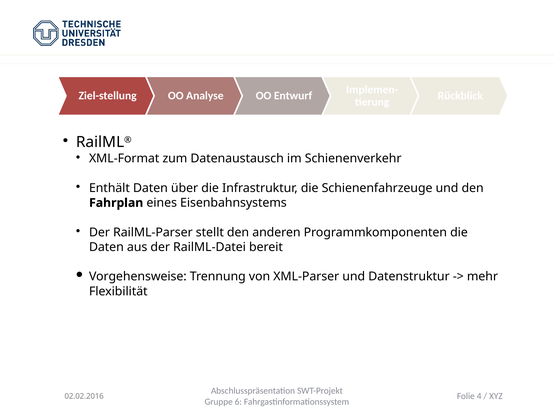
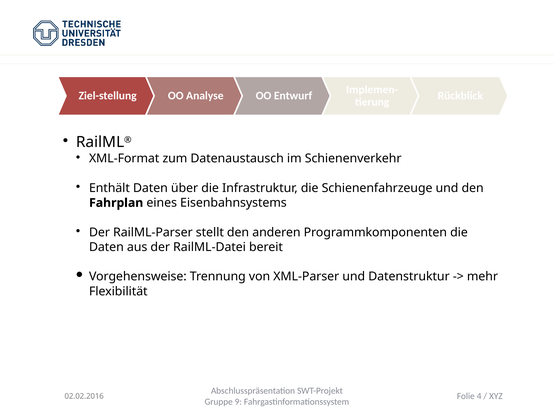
6: 6 -> 9 (238, 402)
